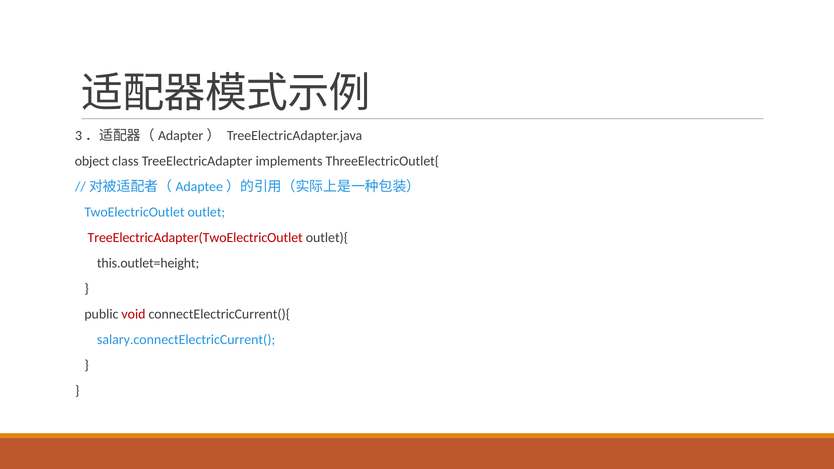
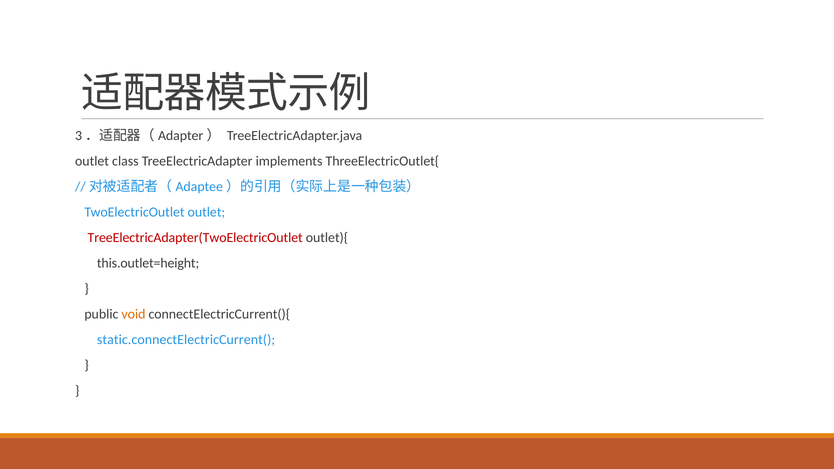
object: object -> outlet (92, 161)
void colour: red -> orange (133, 314)
salary.connectElectricCurrent(: salary.connectElectricCurrent( -> static.connectElectricCurrent( (186, 340)
